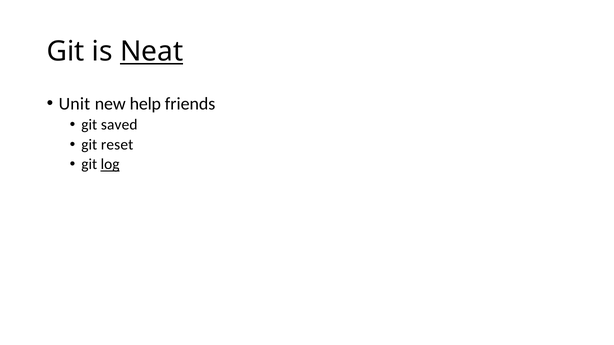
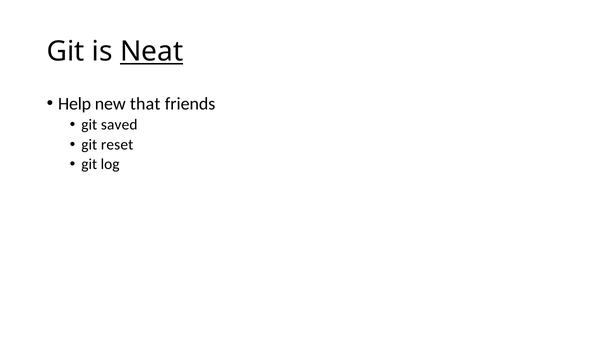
Unit: Unit -> Help (75, 104)
help: help -> that (145, 104)
log underline: present -> none (110, 164)
